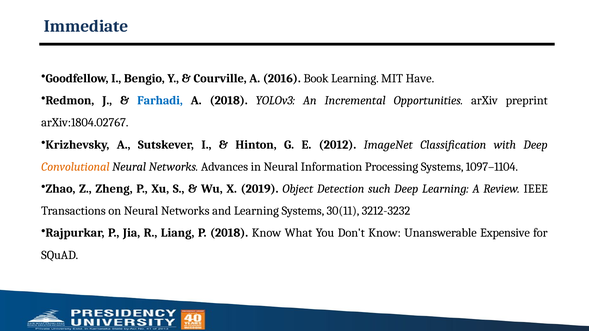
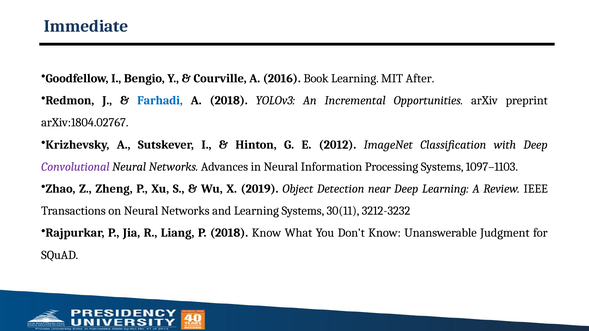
Have: Have -> After (420, 79)
Convolutional colour: orange -> purple (75, 167)
1097–1104: 1097–1104 -> 1097–1103 (492, 167)
such: such -> near (379, 189)
Expensive: Expensive -> Judgment (505, 233)
